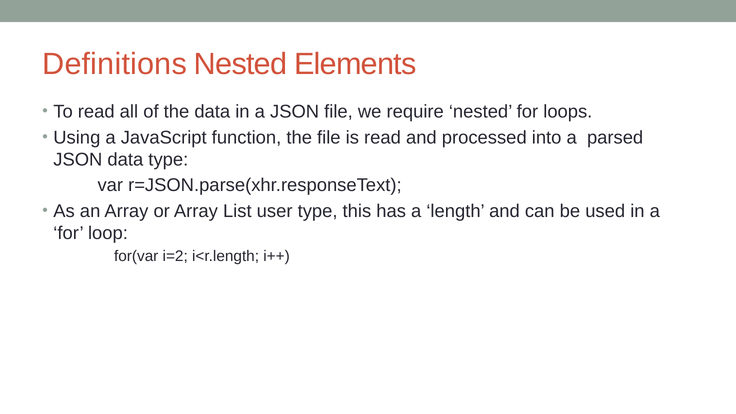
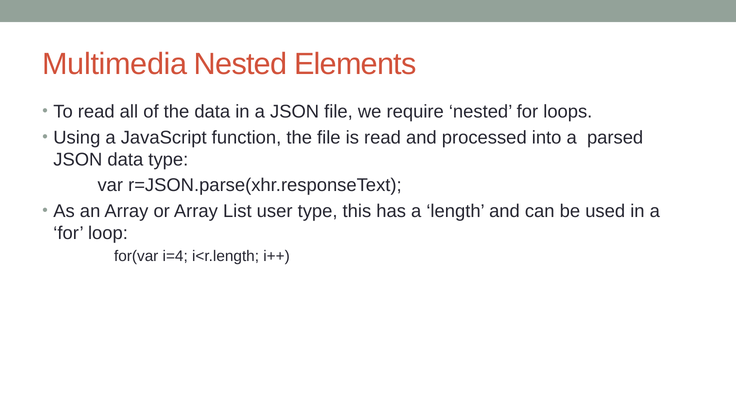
Definitions: Definitions -> Multimedia (115, 64)
i=2: i=2 -> i=4 (175, 256)
